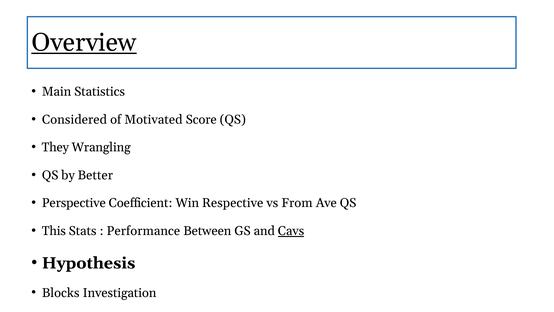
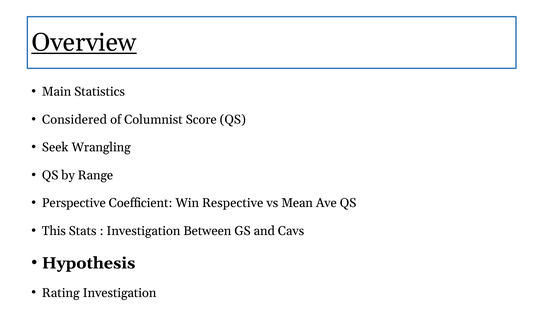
Motivated: Motivated -> Columnist (153, 119)
They: They -> Seek (55, 147)
Better: Better -> Range (95, 175)
From: From -> Mean (297, 203)
Performance: Performance -> Investigation (143, 231)
Cavs underline: present -> none (291, 231)
Blocks: Blocks -> Rating (61, 292)
